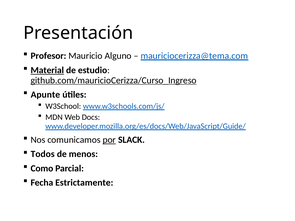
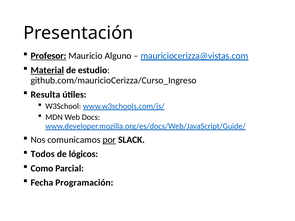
Profesor underline: none -> present (48, 56)
mauriciocerizza@tema.com: mauriciocerizza@tema.com -> mauriciocerizza@vistas.com (194, 56)
github.com/mauricioCerizza/Curso_Ingreso underline: present -> none (114, 80)
Apunte: Apunte -> Resulta (45, 95)
menos: menos -> lógicos (83, 154)
Estrictamente: Estrictamente -> Programación (84, 183)
